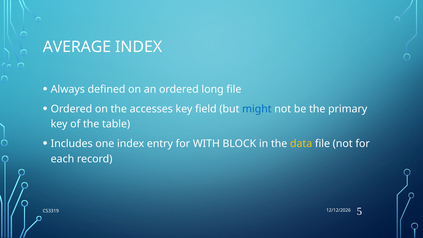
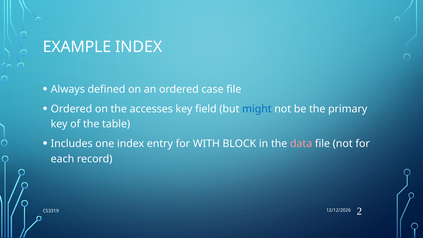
AVERAGE: AVERAGE -> EXAMPLE (77, 47)
long: long -> case (213, 89)
data colour: yellow -> pink (301, 144)
5: 5 -> 2 (359, 211)
